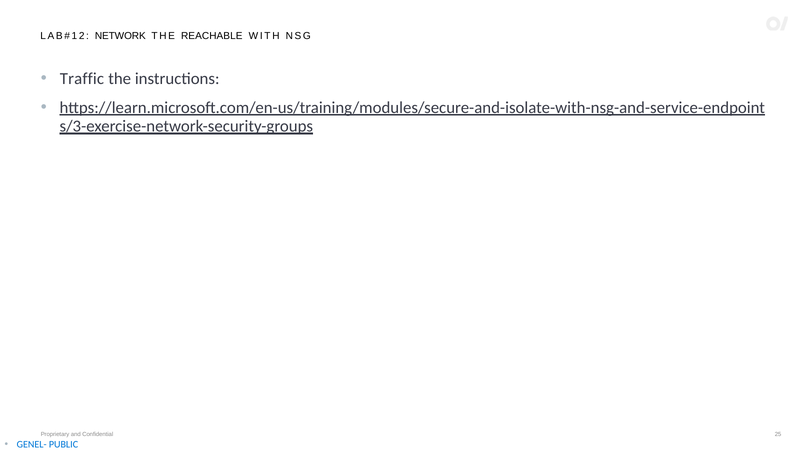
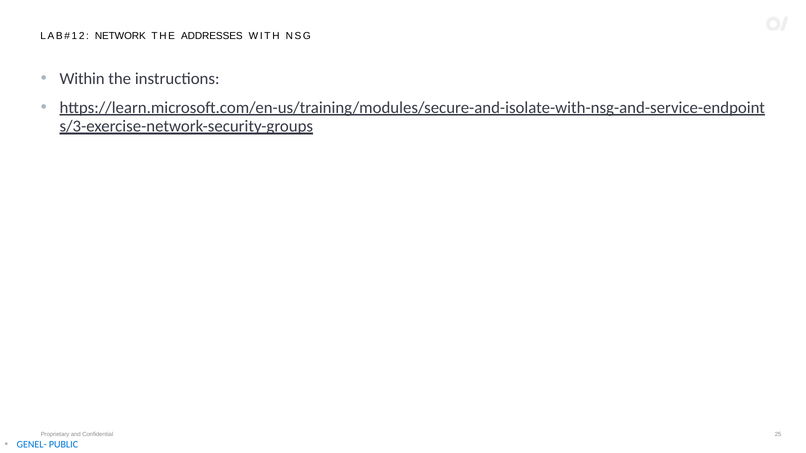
REACHABLE: REACHABLE -> ADDRESSES (212, 36)
Traffic: Traffic -> Within (82, 79)
